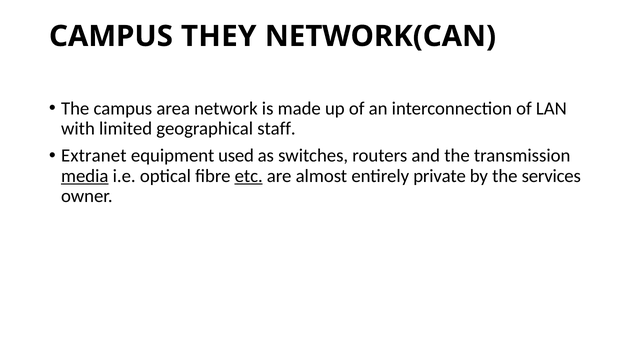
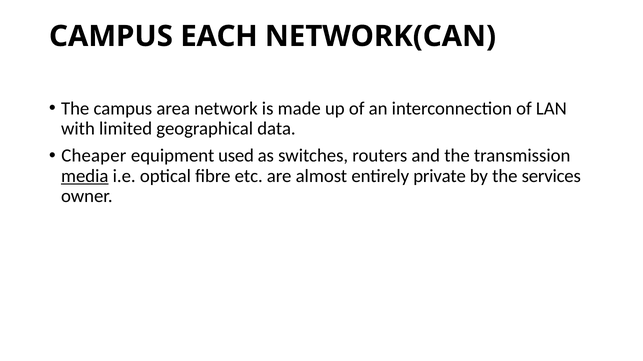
THEY: THEY -> EACH (219, 36)
staff: staff -> data (276, 129)
Extranet: Extranet -> Cheaper (94, 156)
etc underline: present -> none (249, 176)
